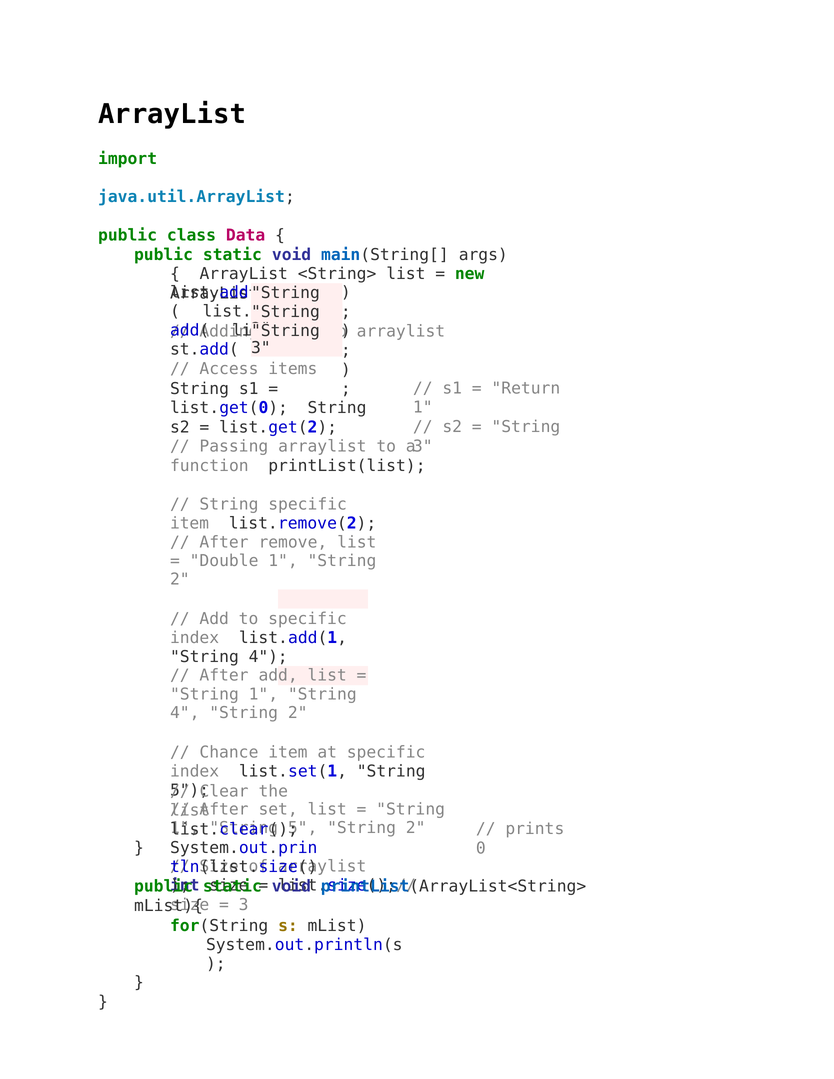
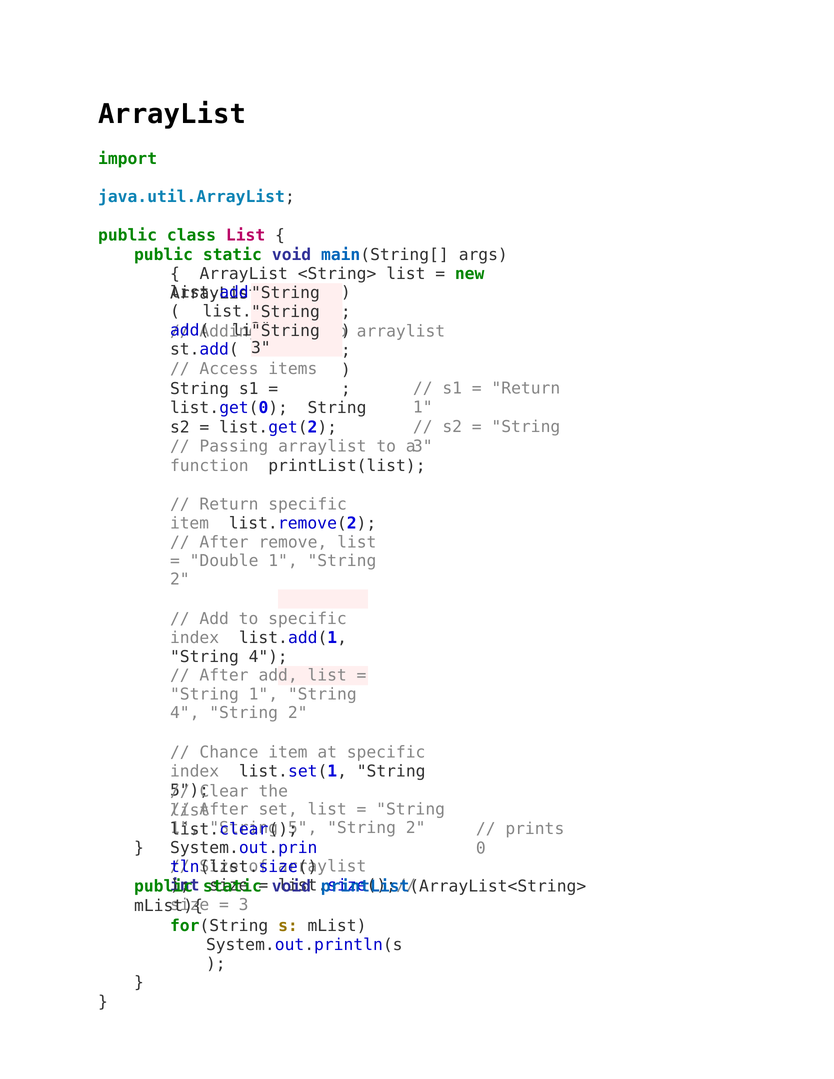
class Data: Data -> List (246, 235)
String: String -> Return (229, 505)
